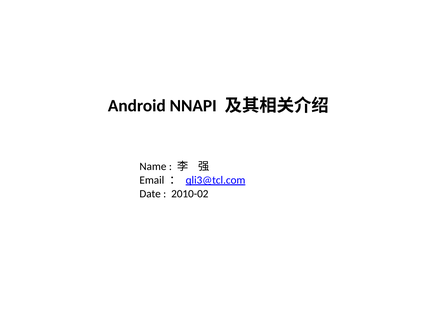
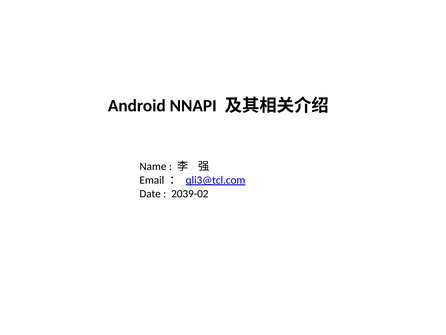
2010-02: 2010-02 -> 2039-02 (190, 193)
